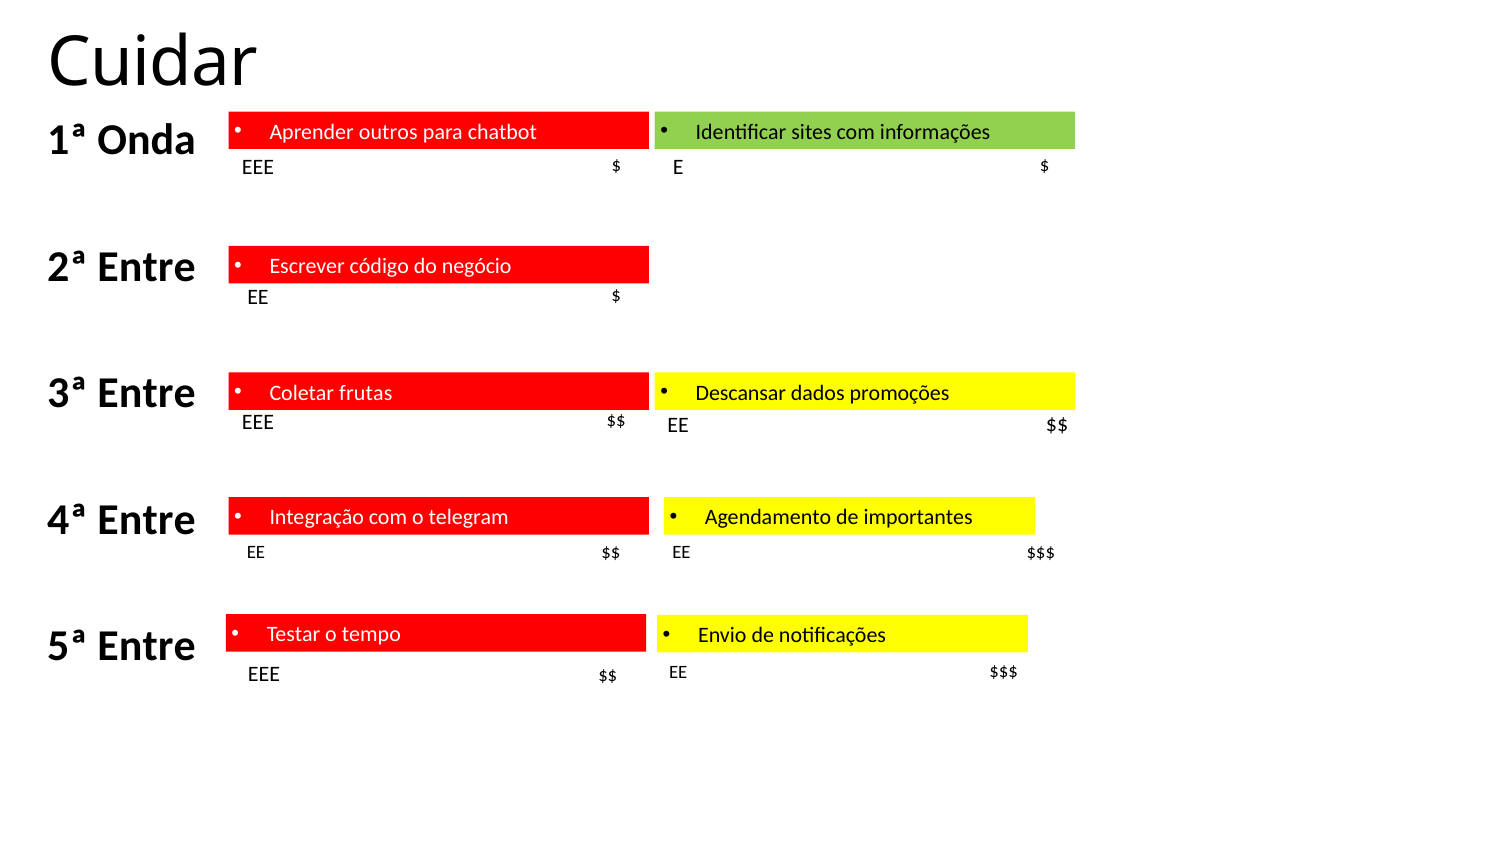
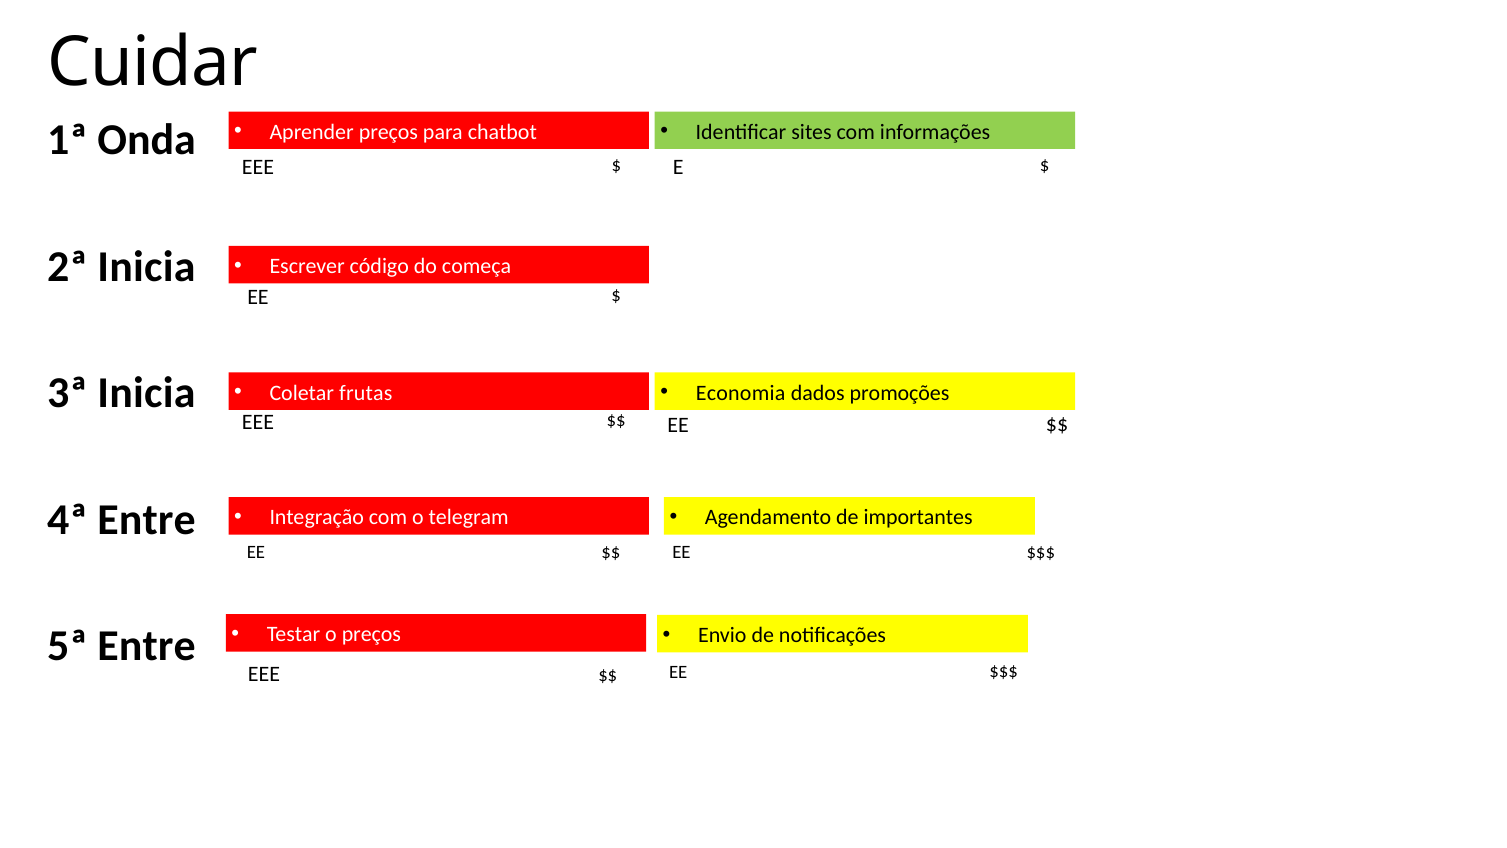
Aprender outros: outros -> preços (388, 132)
2ª Entre: Entre -> Inicia (146, 267)
negócio: negócio -> começa (477, 266)
3ª Entre: Entre -> Inicia (146, 393)
Descansar: Descansar -> Economia (741, 393)
o tempo: tempo -> preços (371, 634)
